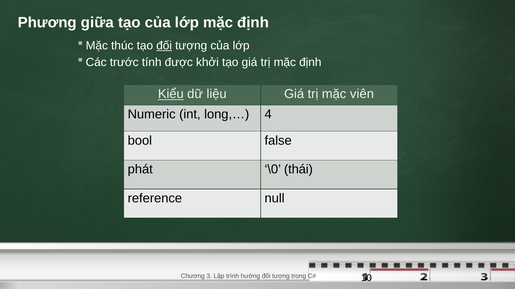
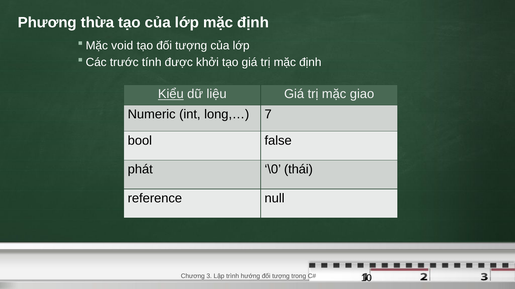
giữa: giữa -> thừa (97, 23)
thúc: thúc -> void (122, 46)
đối underline: present -> none (164, 46)
viên: viên -> giao (362, 94)
4: 4 -> 7 (268, 115)
